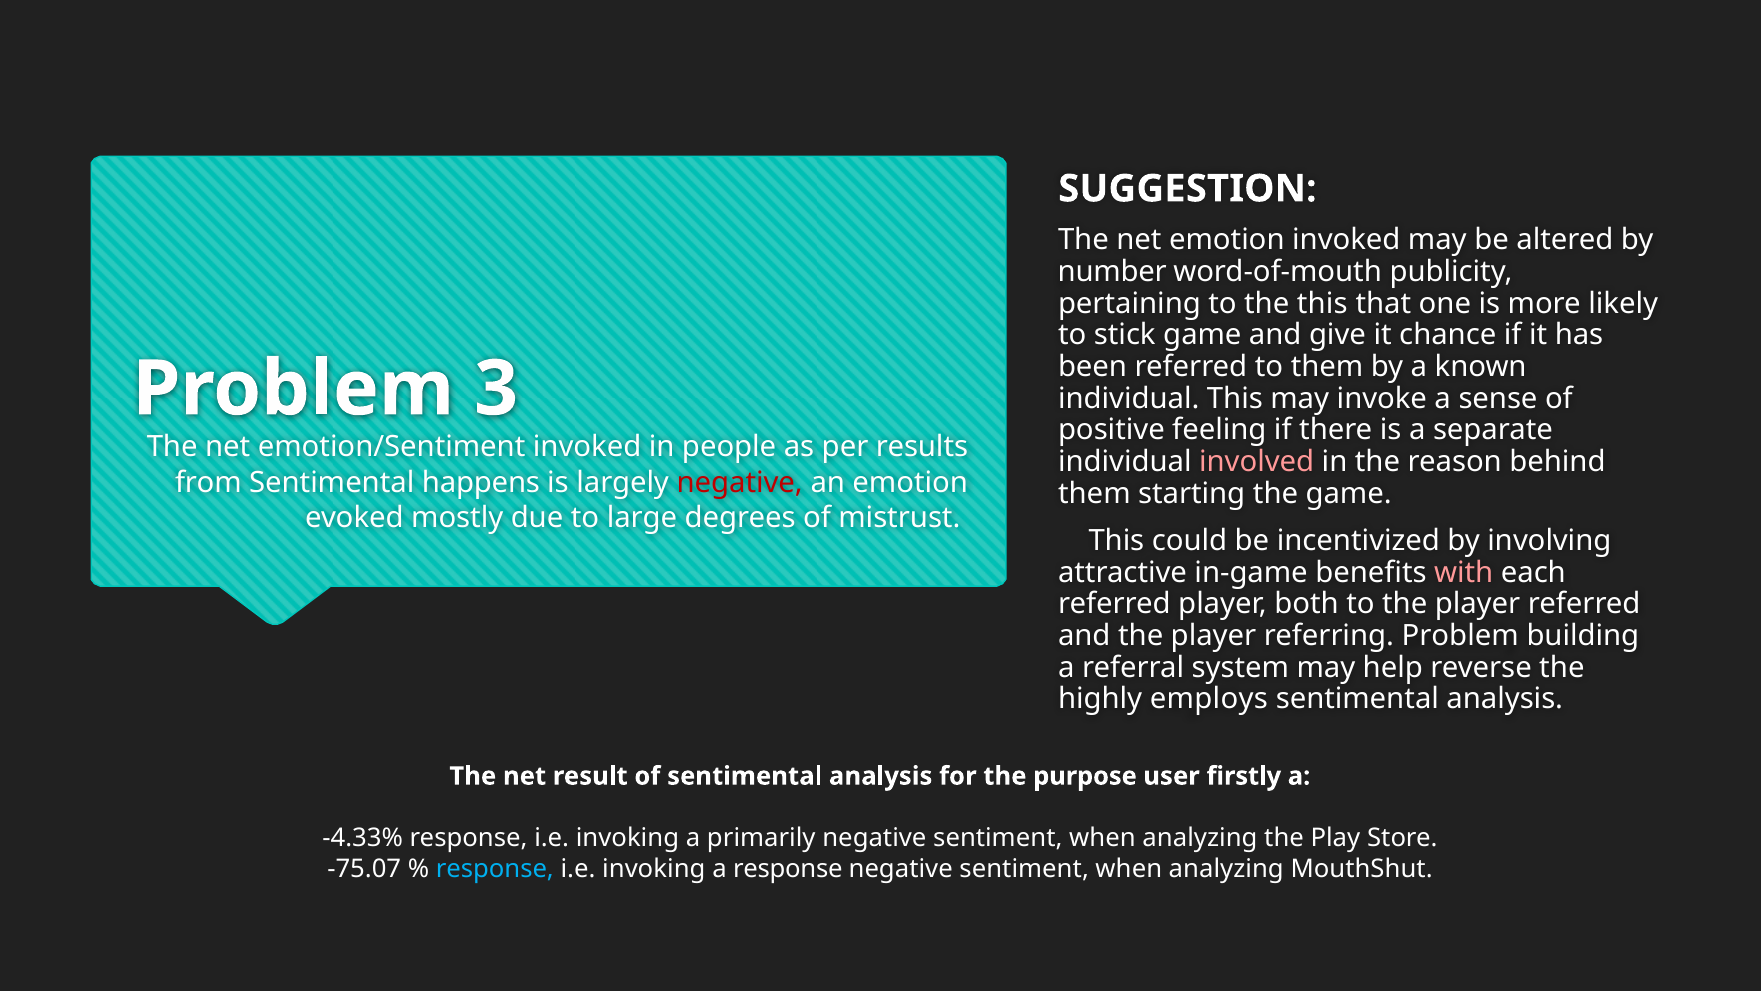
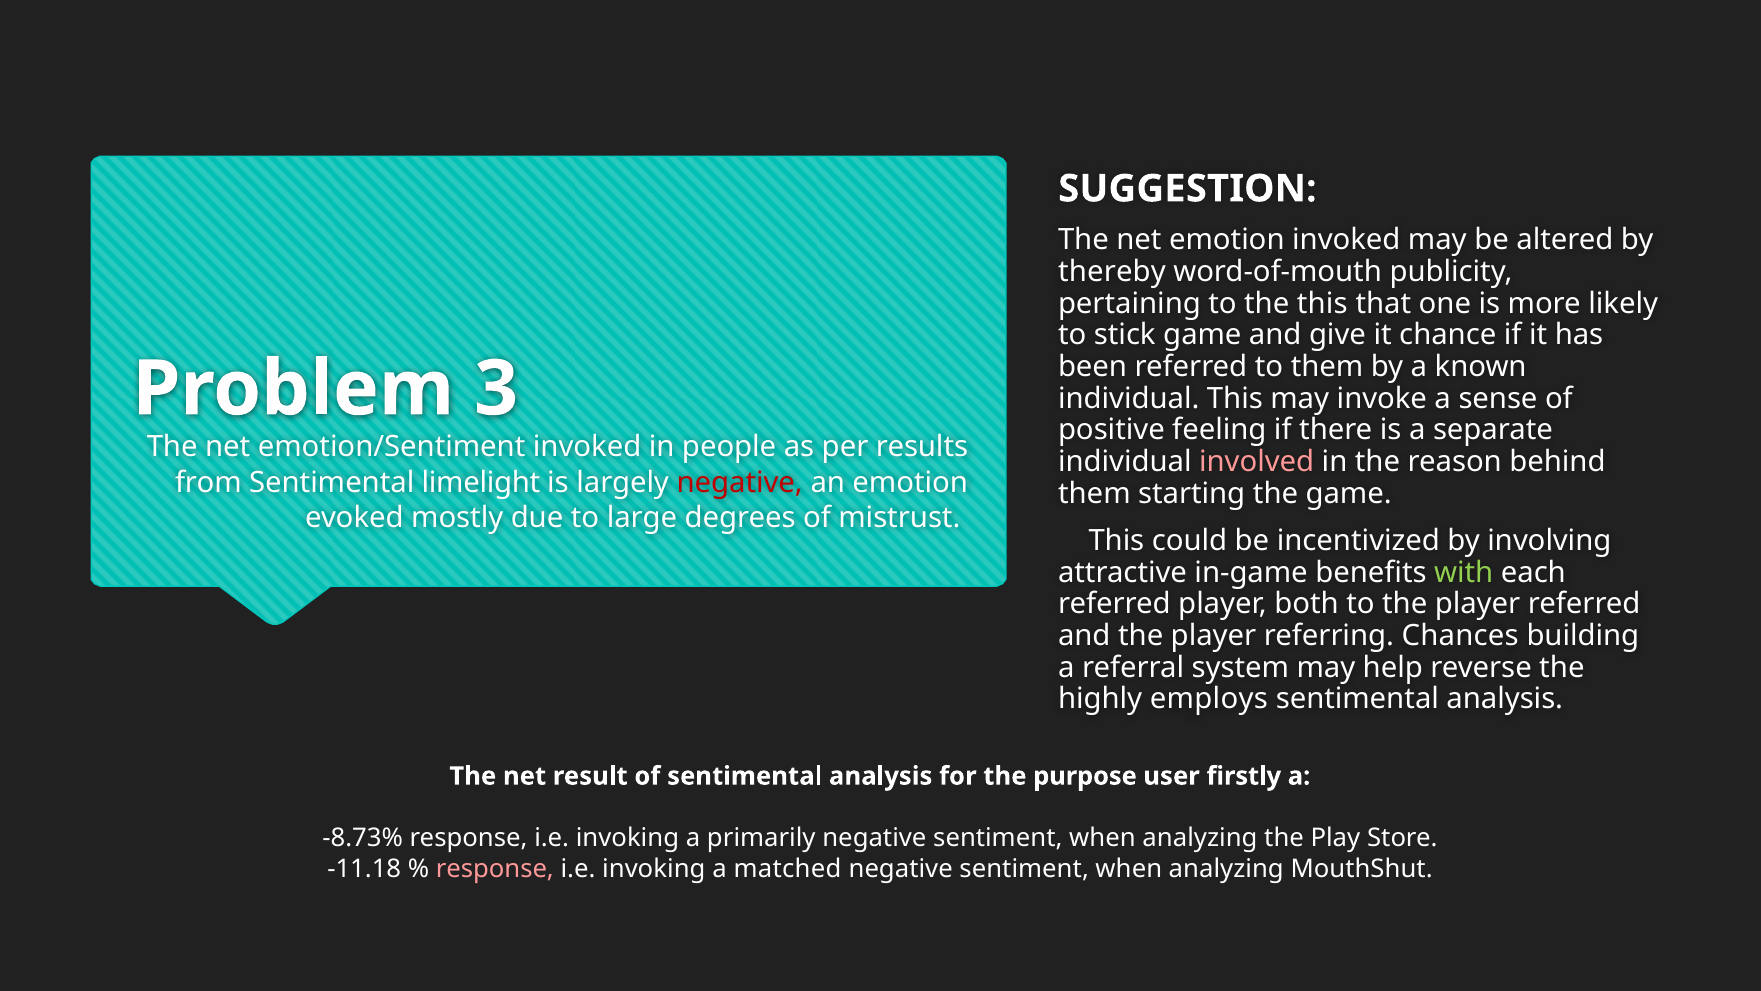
number: number -> thereby (1112, 272)
happens: happens -> limelight (481, 482)
with colour: pink -> light green (1464, 572)
referring Problem: Problem -> Chances (1460, 636)
-4.33%: -4.33% -> -8.73% (363, 837)
-75.07: -75.07 -> -11.18 (364, 868)
response colour: light blue -> pink (495, 868)
a response: response -> matched (788, 868)
